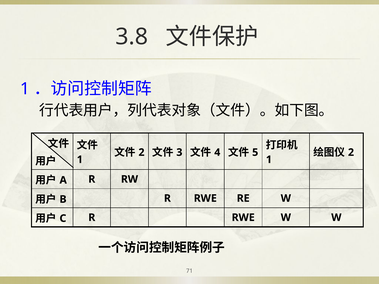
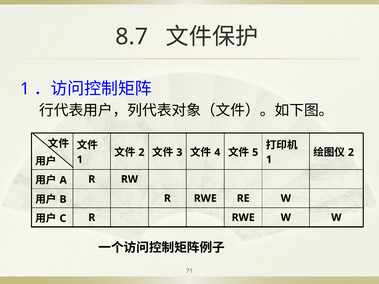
3.8: 3.8 -> 8.7 (132, 37)
